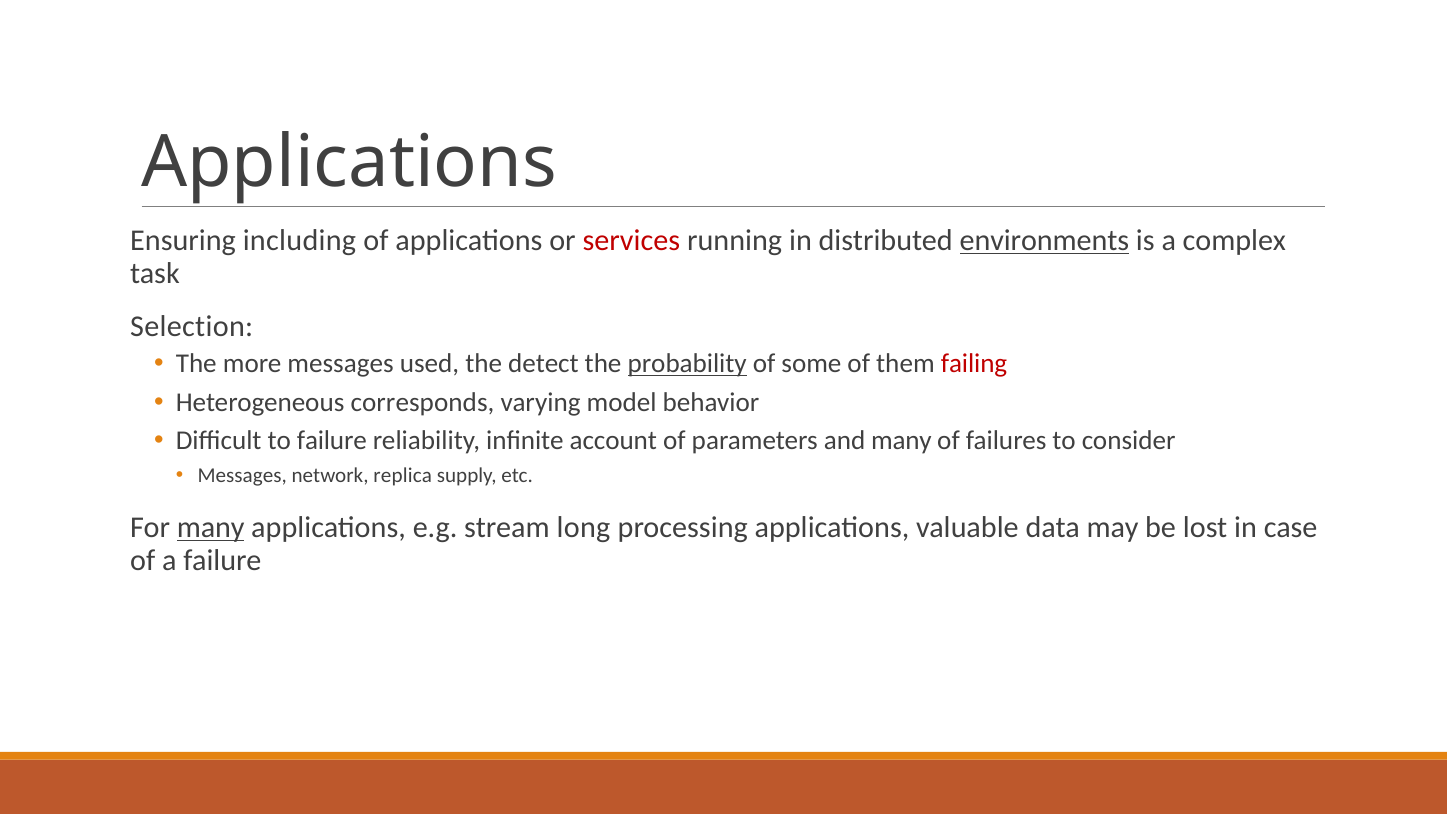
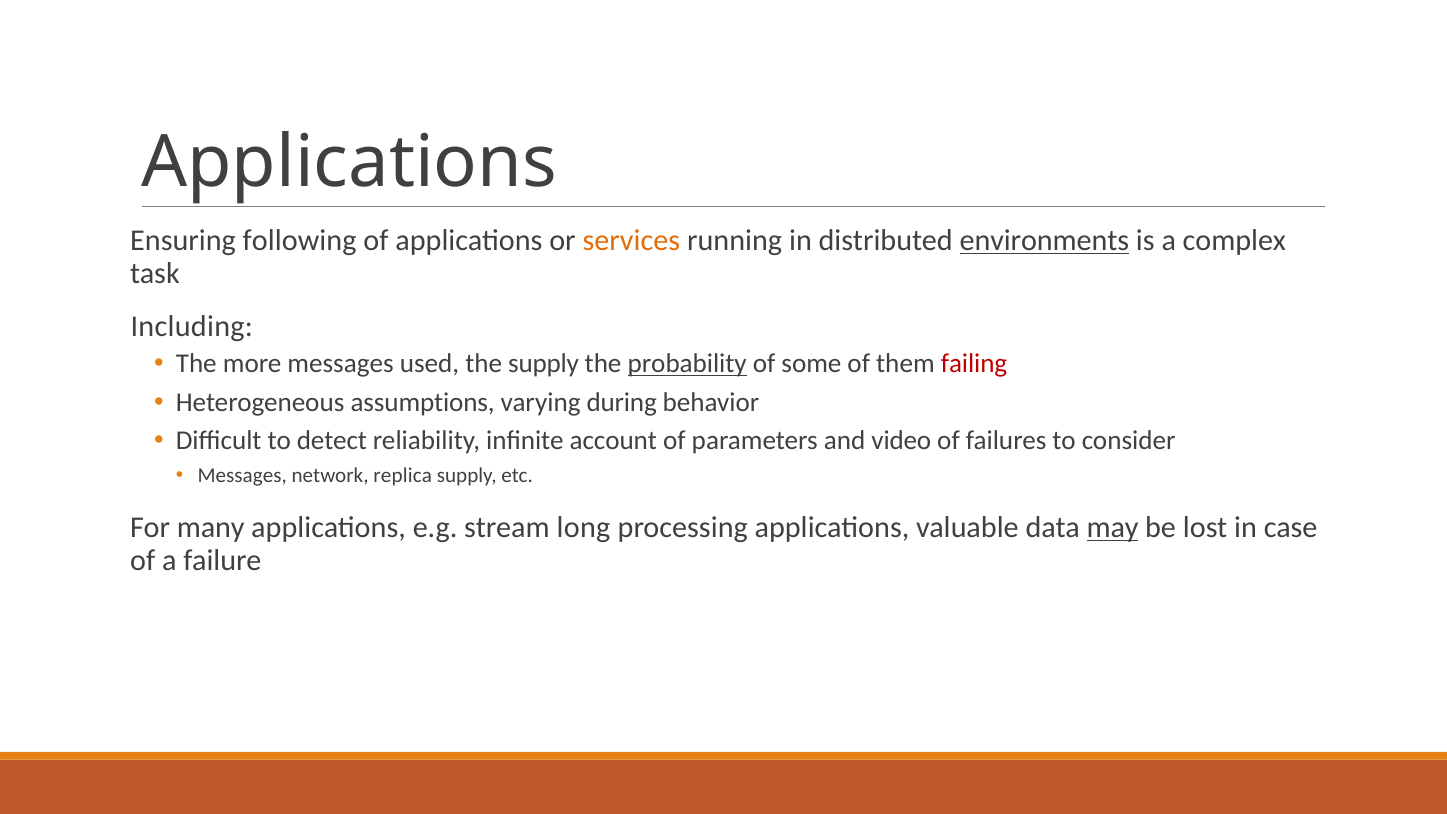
including: including -> following (300, 241)
services colour: red -> orange (631, 241)
Selection: Selection -> Including (192, 327)
the detect: detect -> supply (543, 364)
corresponds: corresponds -> assumptions (423, 402)
model: model -> during (622, 402)
to failure: failure -> detect (332, 441)
and many: many -> video (901, 441)
many underline: present -> none (211, 527)
may underline: none -> present (1113, 527)
